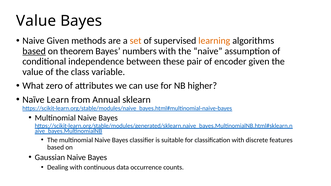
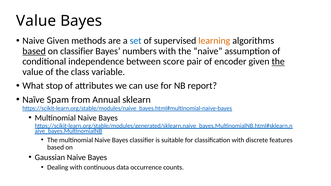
set colour: orange -> blue (136, 41)
on theorem: theorem -> classifier (77, 51)
these: these -> score (174, 62)
the underline: none -> present (278, 62)
zero: zero -> stop (54, 86)
higher: higher -> report (202, 86)
Learn: Learn -> Spam (58, 100)
